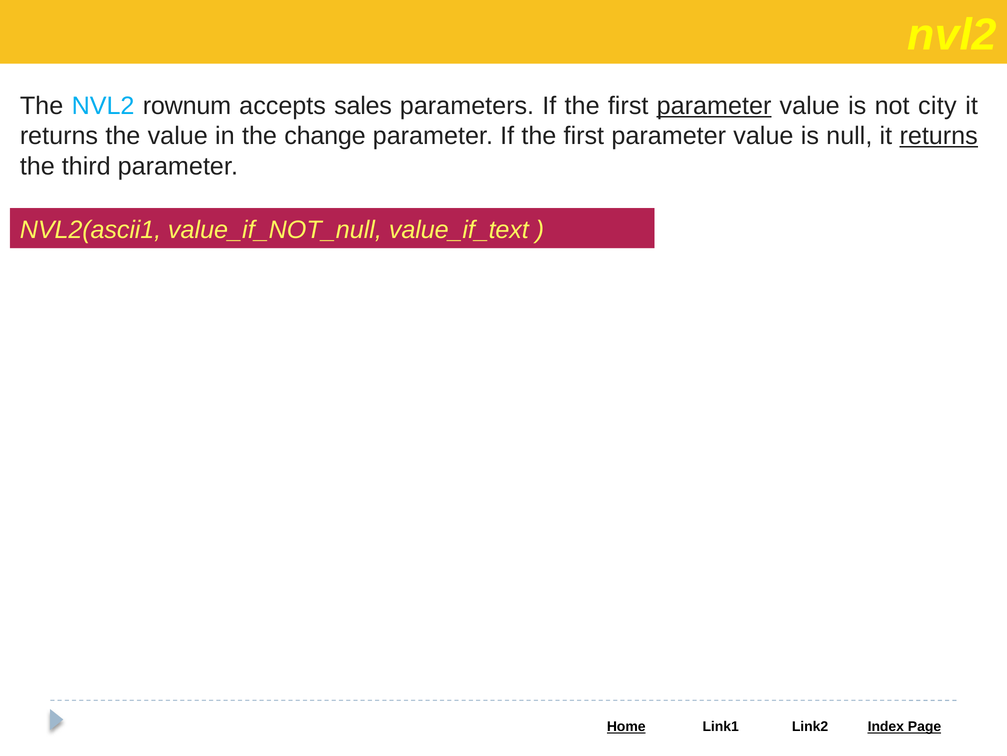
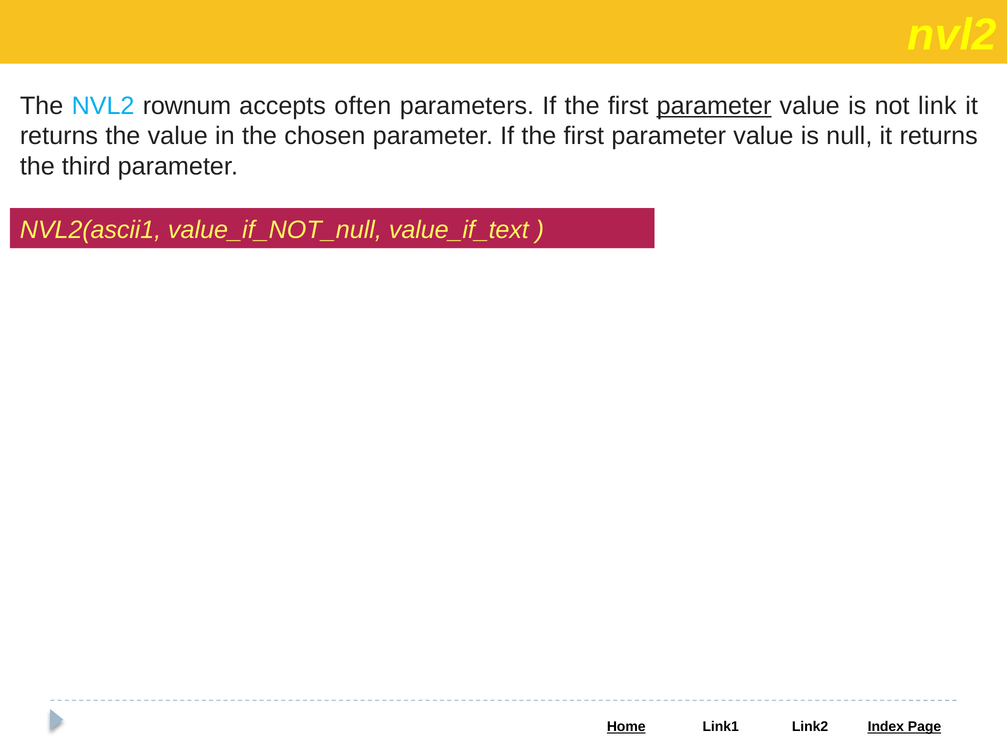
sales: sales -> often (363, 106)
city: city -> link (937, 106)
change: change -> chosen (325, 136)
returns underline: present -> none (939, 136)
